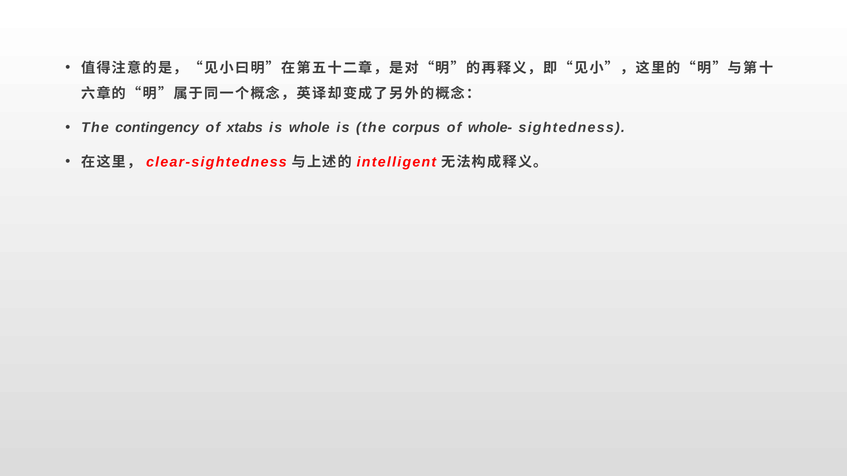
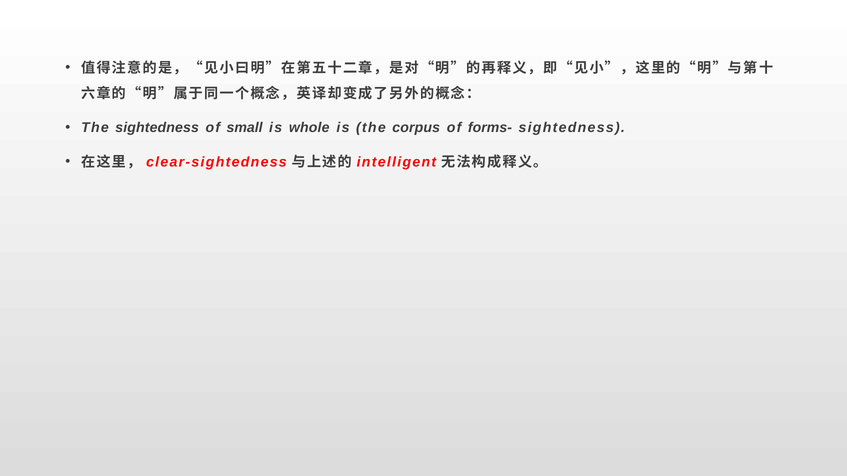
The contingency: contingency -> sightedness (157, 128)
xtabs: xtabs -> small (245, 128)
whole-: whole- -> forms- (490, 128)
